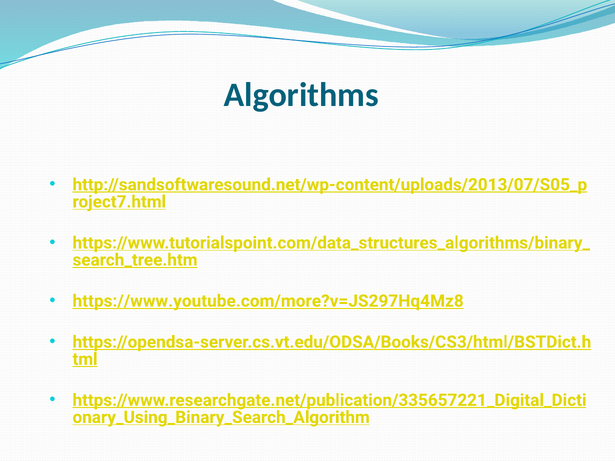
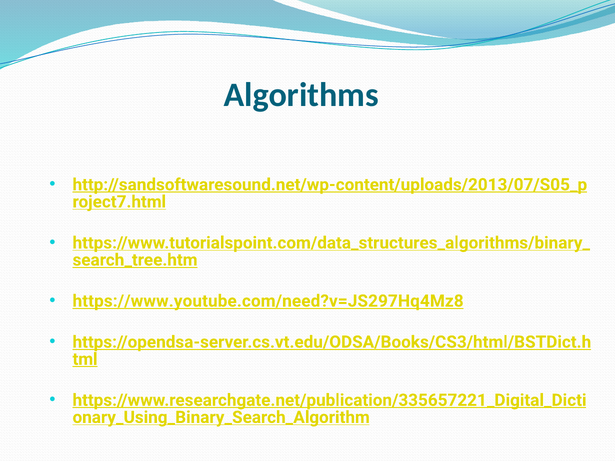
https://www.youtube.com/more?v=JS297Hq4Mz8: https://www.youtube.com/more?v=JS297Hq4Mz8 -> https://www.youtube.com/need?v=JS297Hq4Mz8 (268, 301)
